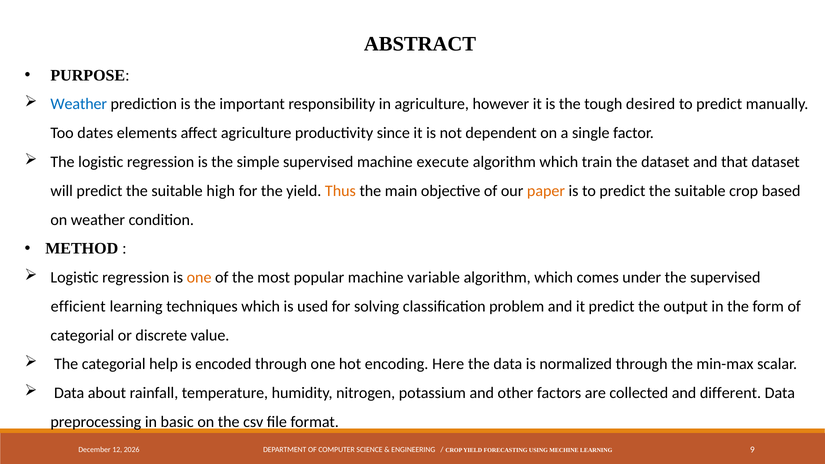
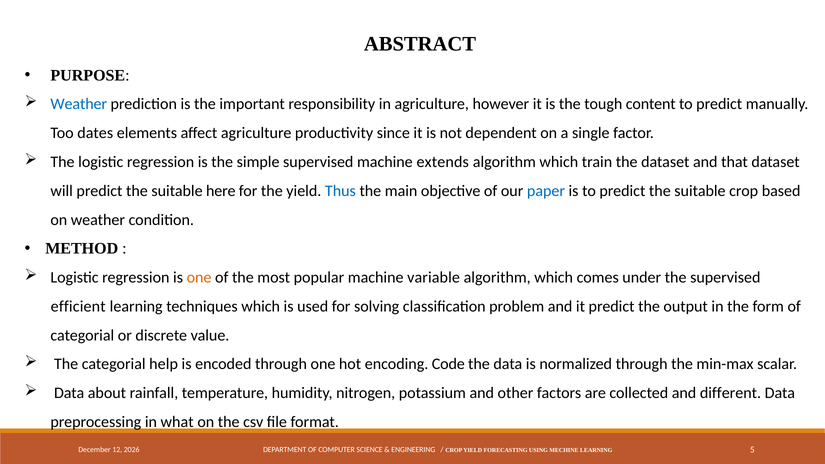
desired: desired -> content (651, 104)
execute: execute -> extends (443, 162)
high: high -> here (221, 191)
Thus colour: orange -> blue (340, 191)
paper colour: orange -> blue (546, 191)
Here: Here -> Code (448, 364)
basic: basic -> what (177, 422)
9: 9 -> 5 (752, 450)
